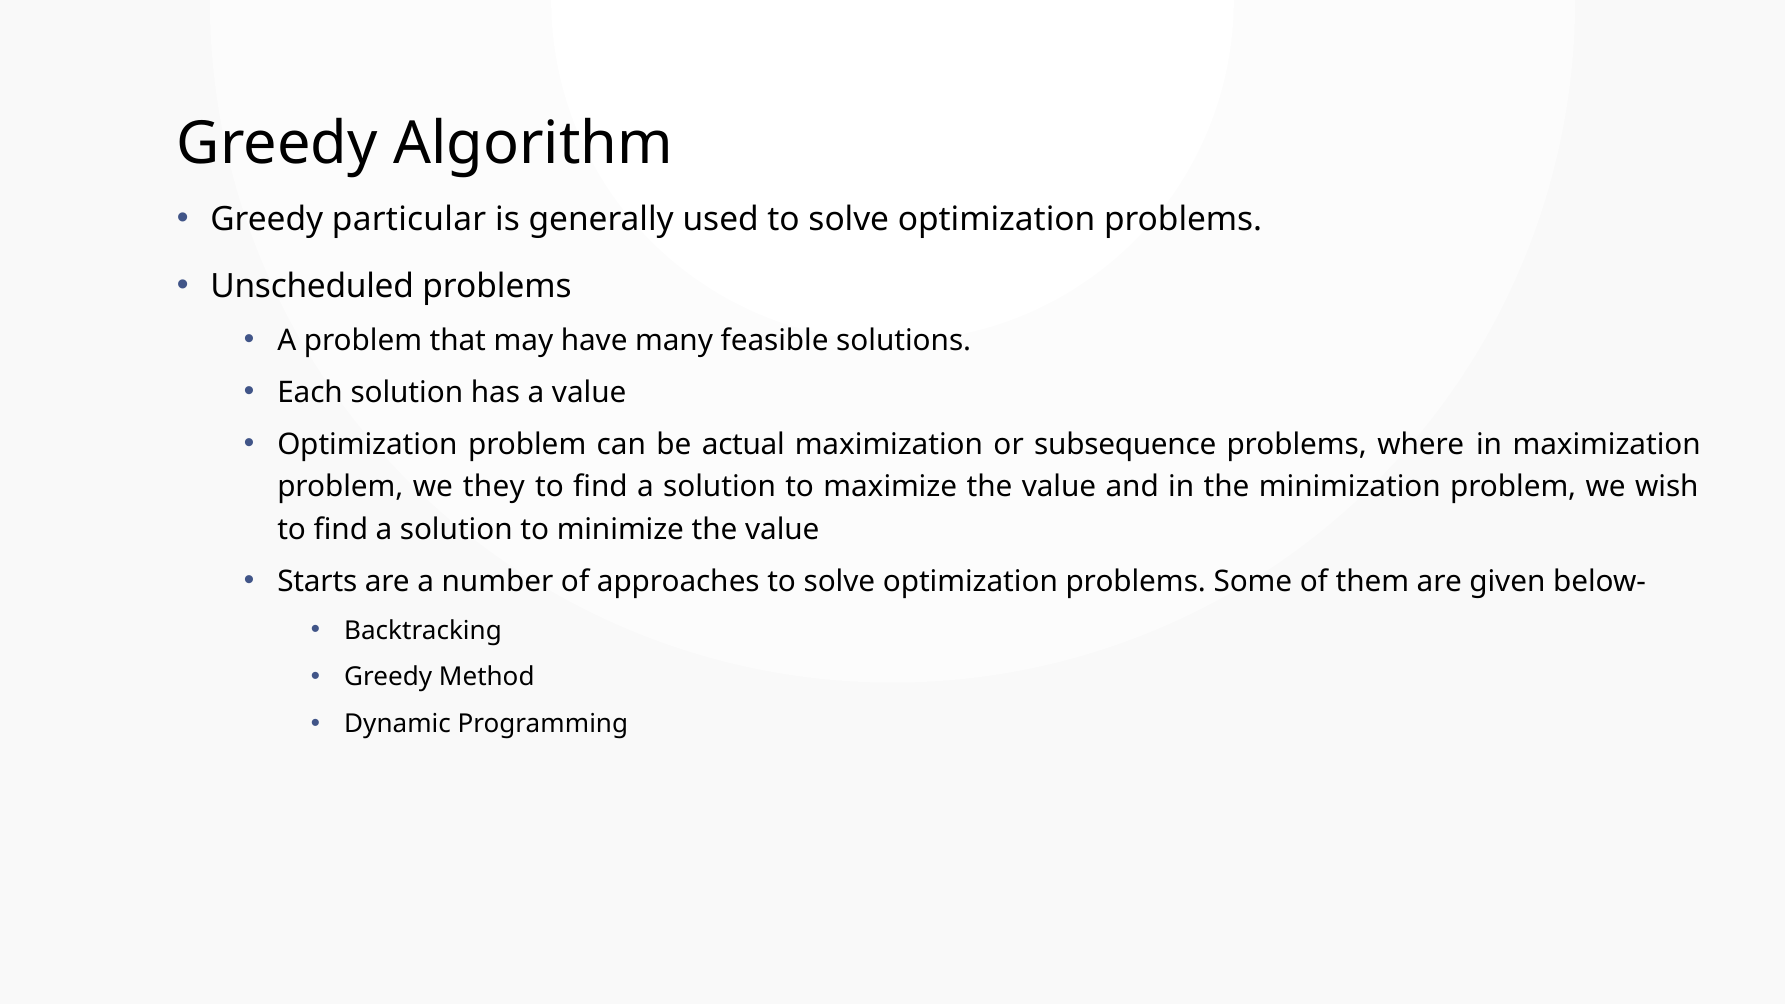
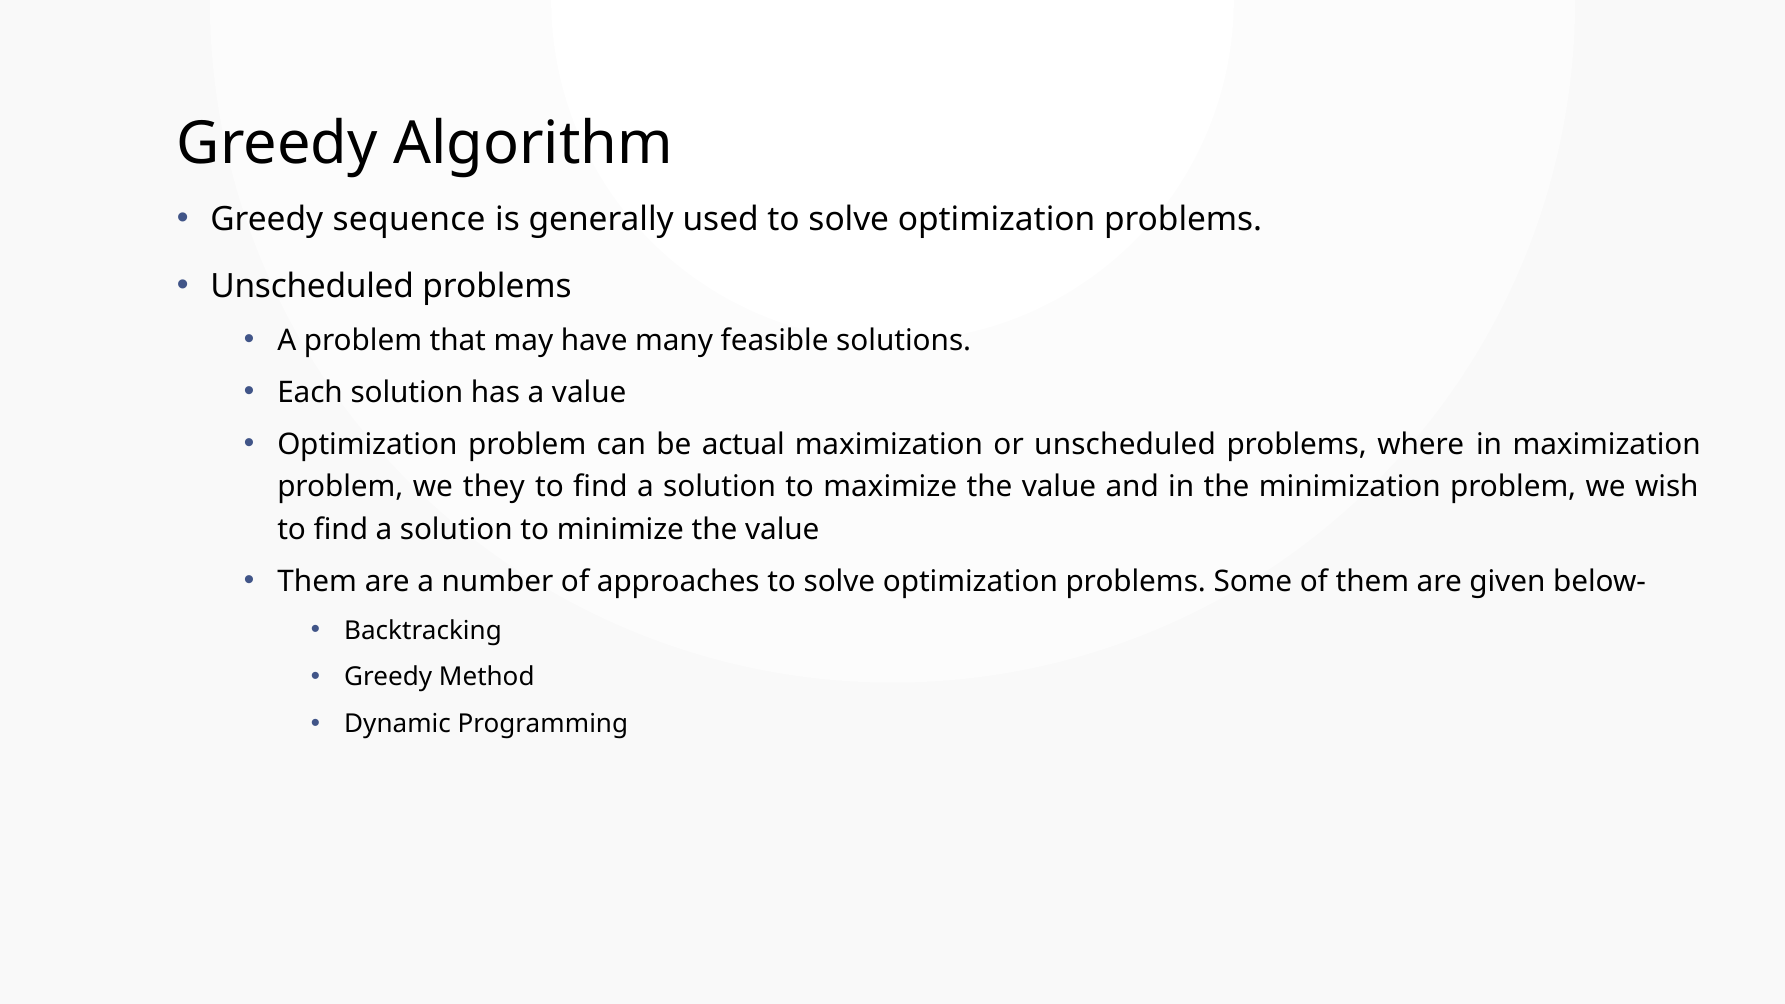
particular: particular -> sequence (409, 220)
or subsequence: subsequence -> unscheduled (1125, 444)
Starts: Starts -> Them (317, 582)
